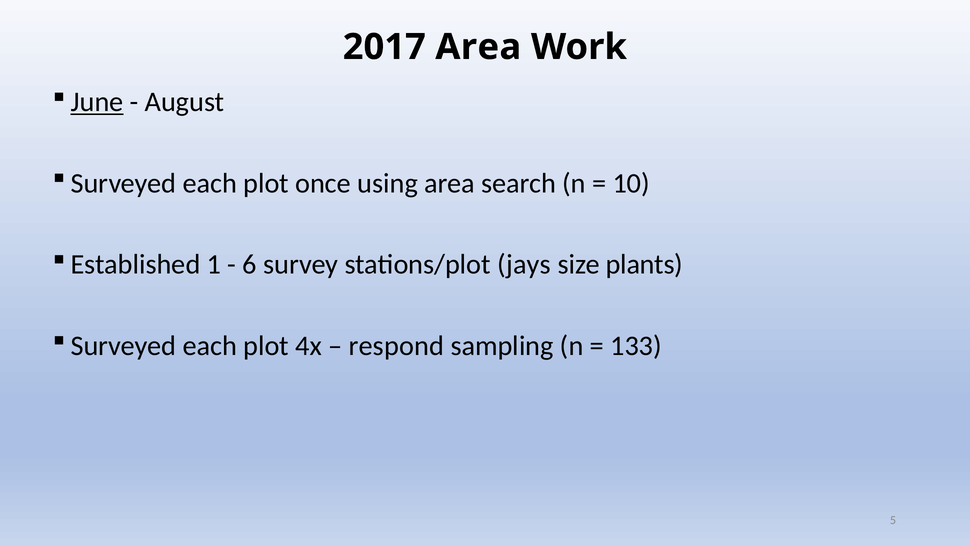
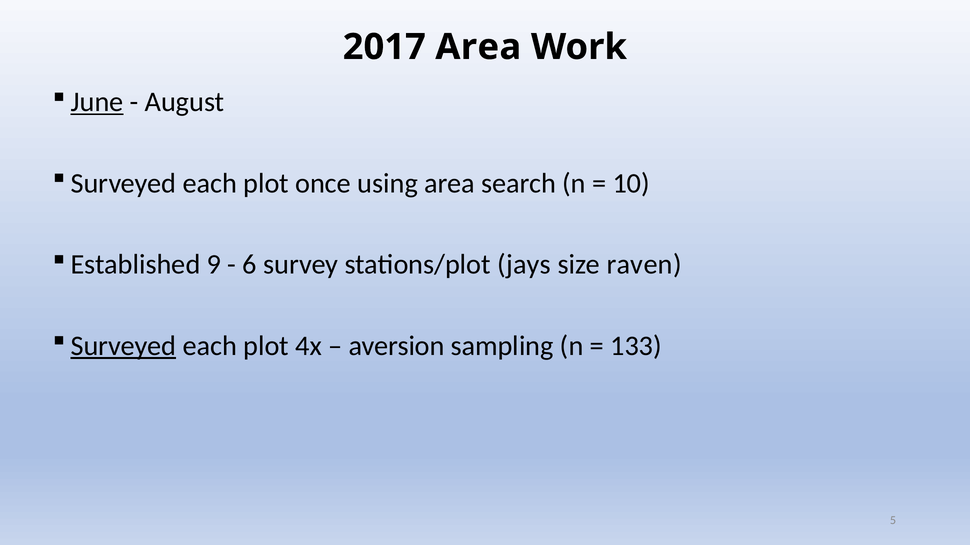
1: 1 -> 9 (214, 265)
plants: plants -> raven (644, 265)
Surveyed underline: none -> present (124, 346)
respond: respond -> aversion (397, 346)
